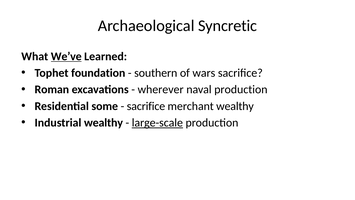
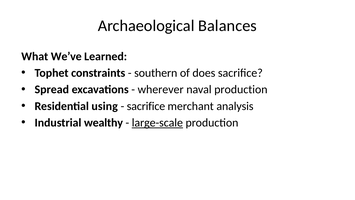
Syncretic: Syncretic -> Balances (227, 26)
We’ve underline: present -> none (66, 56)
foundation: foundation -> constraints (98, 73)
wars: wars -> does (204, 73)
Roman: Roman -> Spread (52, 89)
some: some -> using (105, 106)
merchant wealthy: wealthy -> analysis (235, 106)
